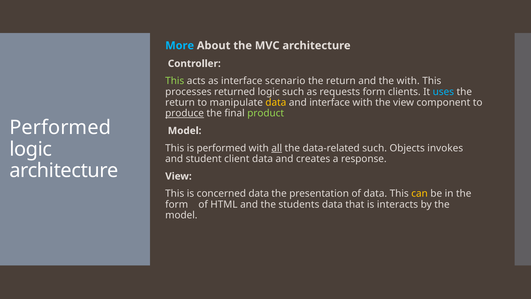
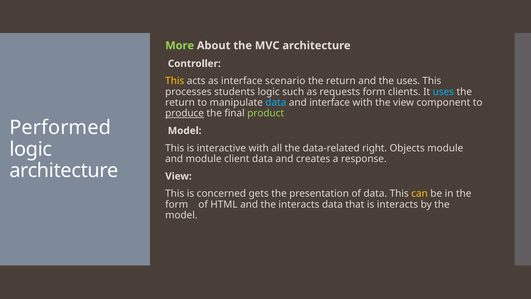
More colour: light blue -> light green (180, 46)
This colour: light green -> yellow (175, 81)
the with: with -> uses (408, 81)
returned: returned -> students (235, 92)
data colour: yellow -> light blue (276, 102)
is performed: performed -> interactive (221, 148)
all underline: present -> none (277, 148)
data-related such: such -> right (375, 148)
Objects invokes: invokes -> module (445, 148)
and student: student -> module (204, 159)
concerned data: data -> gets (259, 193)
the students: students -> interacts (299, 204)
